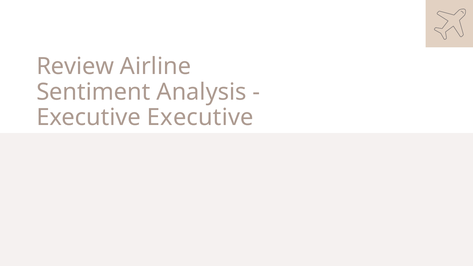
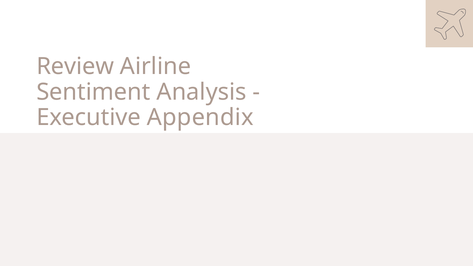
Executive Executive: Executive -> Appendix (200, 117)
